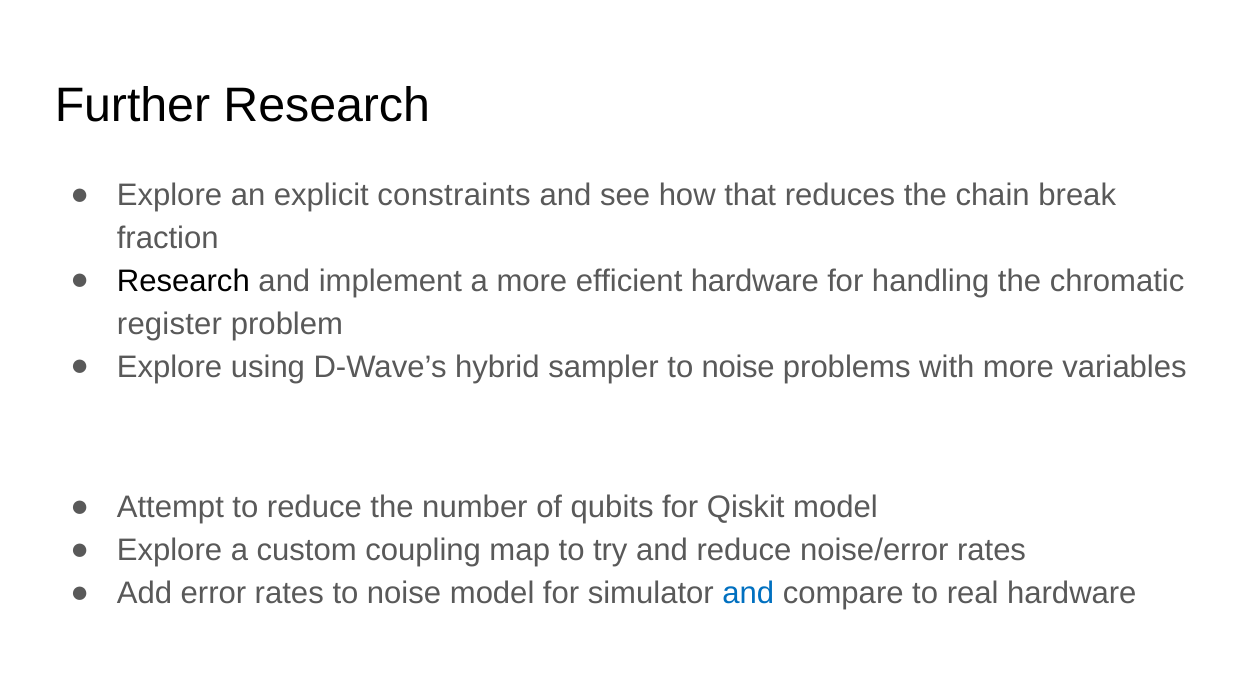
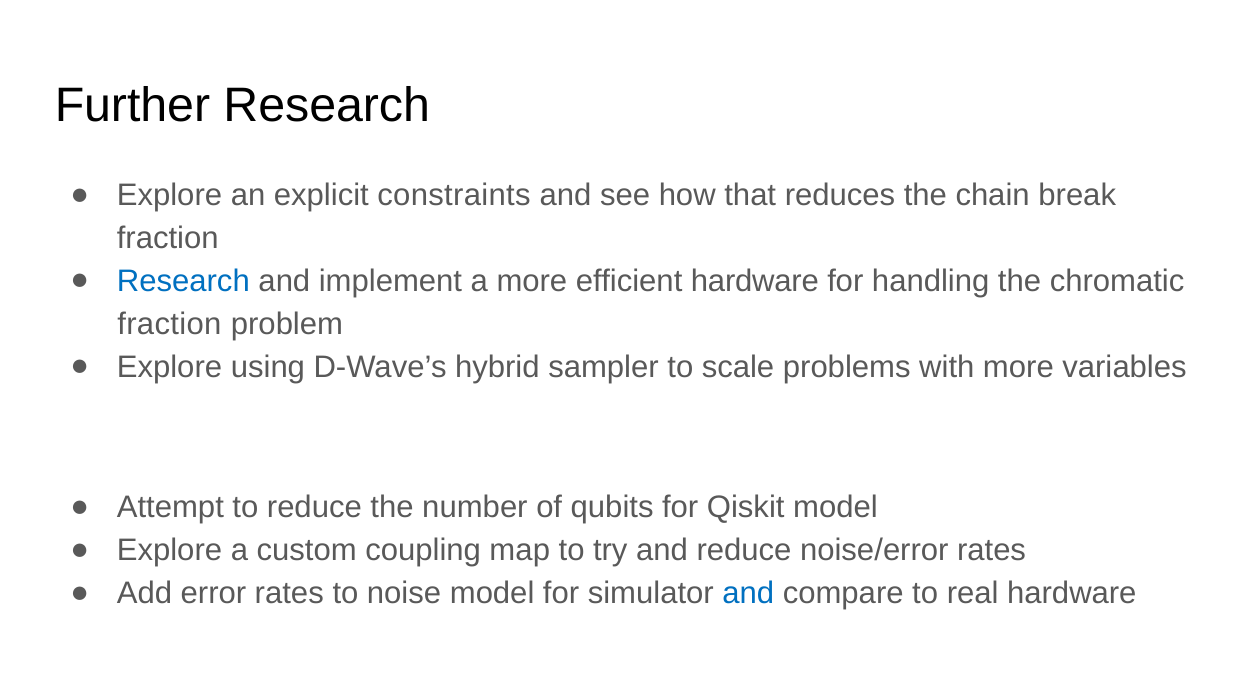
Research colour: black -> blue (183, 281)
register: register -> fraction (169, 324)
sampler to noise: noise -> scale (738, 367)
